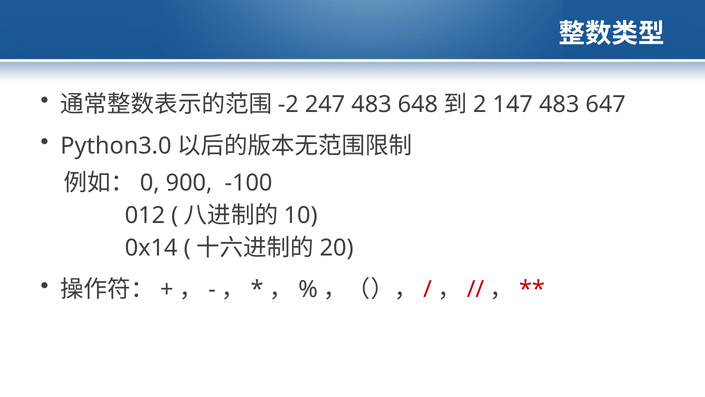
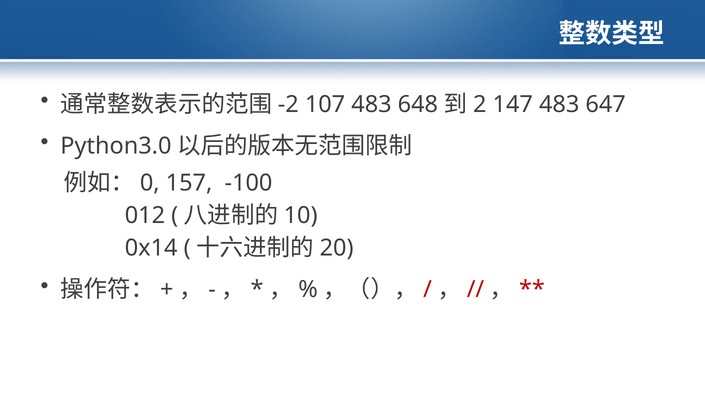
247: 247 -> 107 (325, 104)
900: 900 -> 157 (189, 183)
